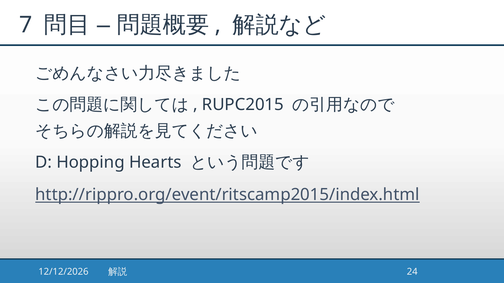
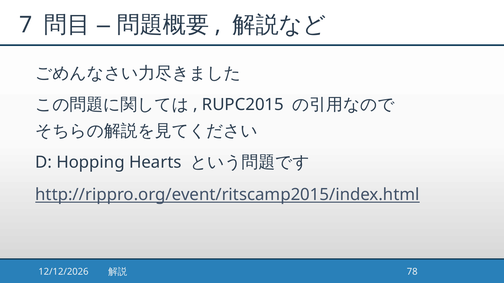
24: 24 -> 78 (412, 272)
